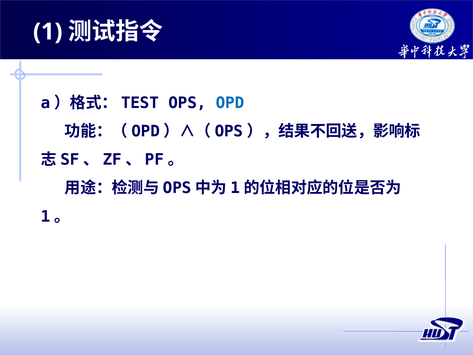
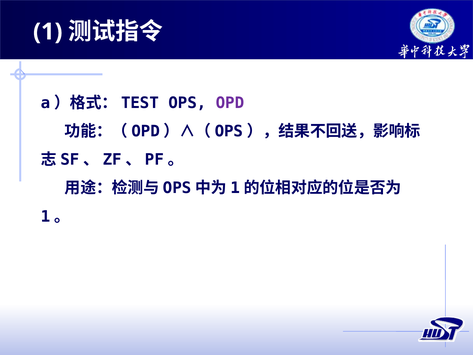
OPD colour: blue -> purple (230, 103)
